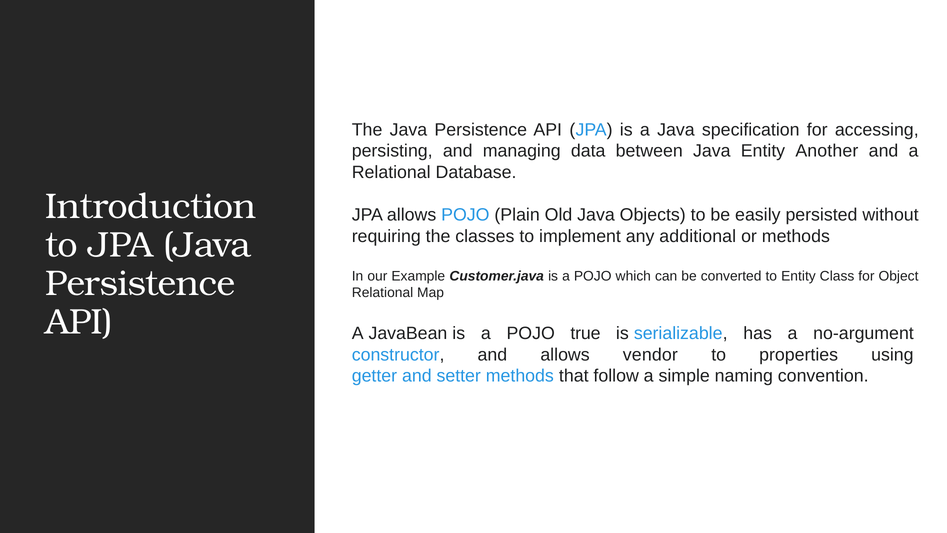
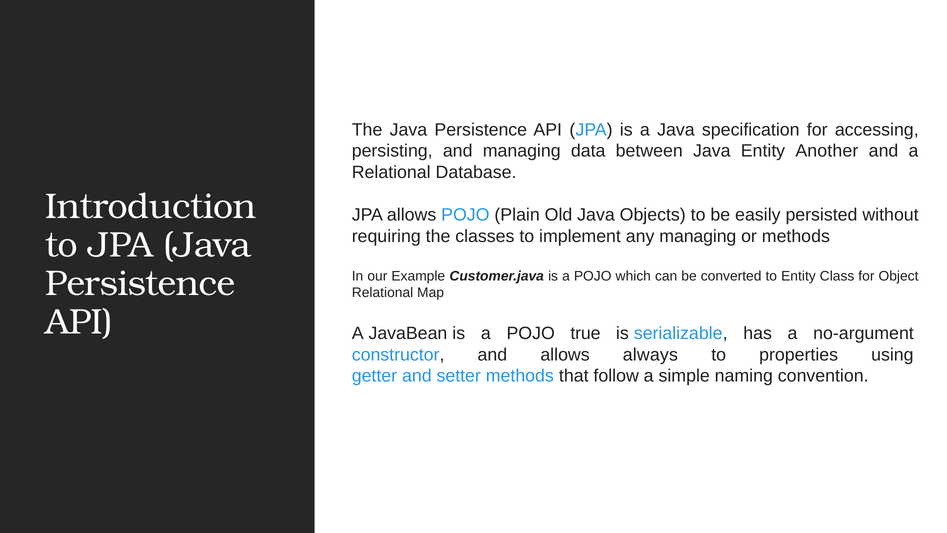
any additional: additional -> managing (698, 236)
vendor: vendor -> always (650, 355)
